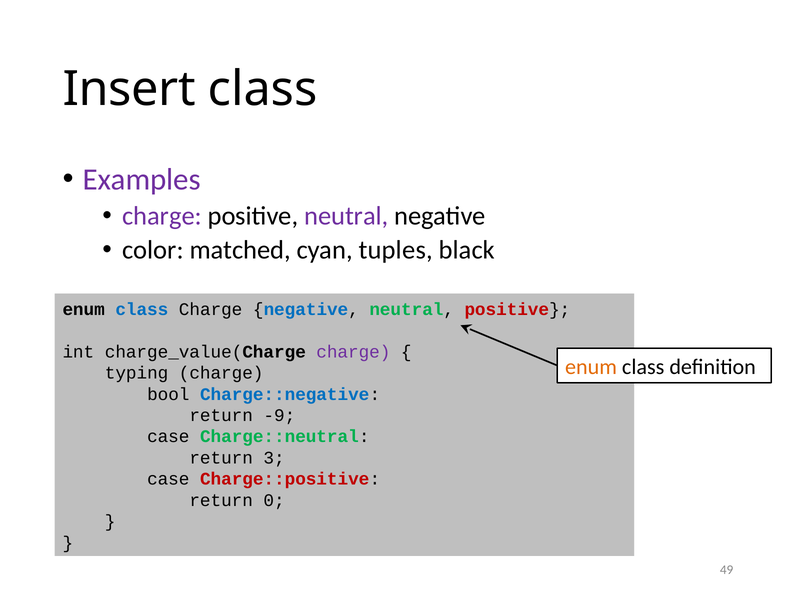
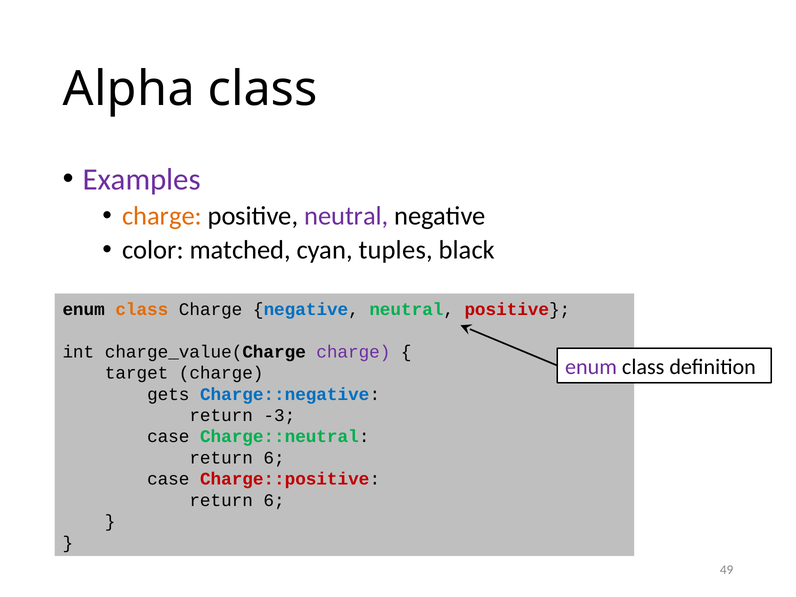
Insert: Insert -> Alpha (129, 89)
charge colour: purple -> orange (162, 216)
class colour: blue -> orange (142, 309)
enum colour: orange -> purple (591, 367)
typing: typing -> target (137, 373)
bool: bool -> gets (168, 394)
-9: -9 -> -3 (279, 415)
3: 3 -> 6 (274, 458)
0: 0 -> 6 (274, 500)
